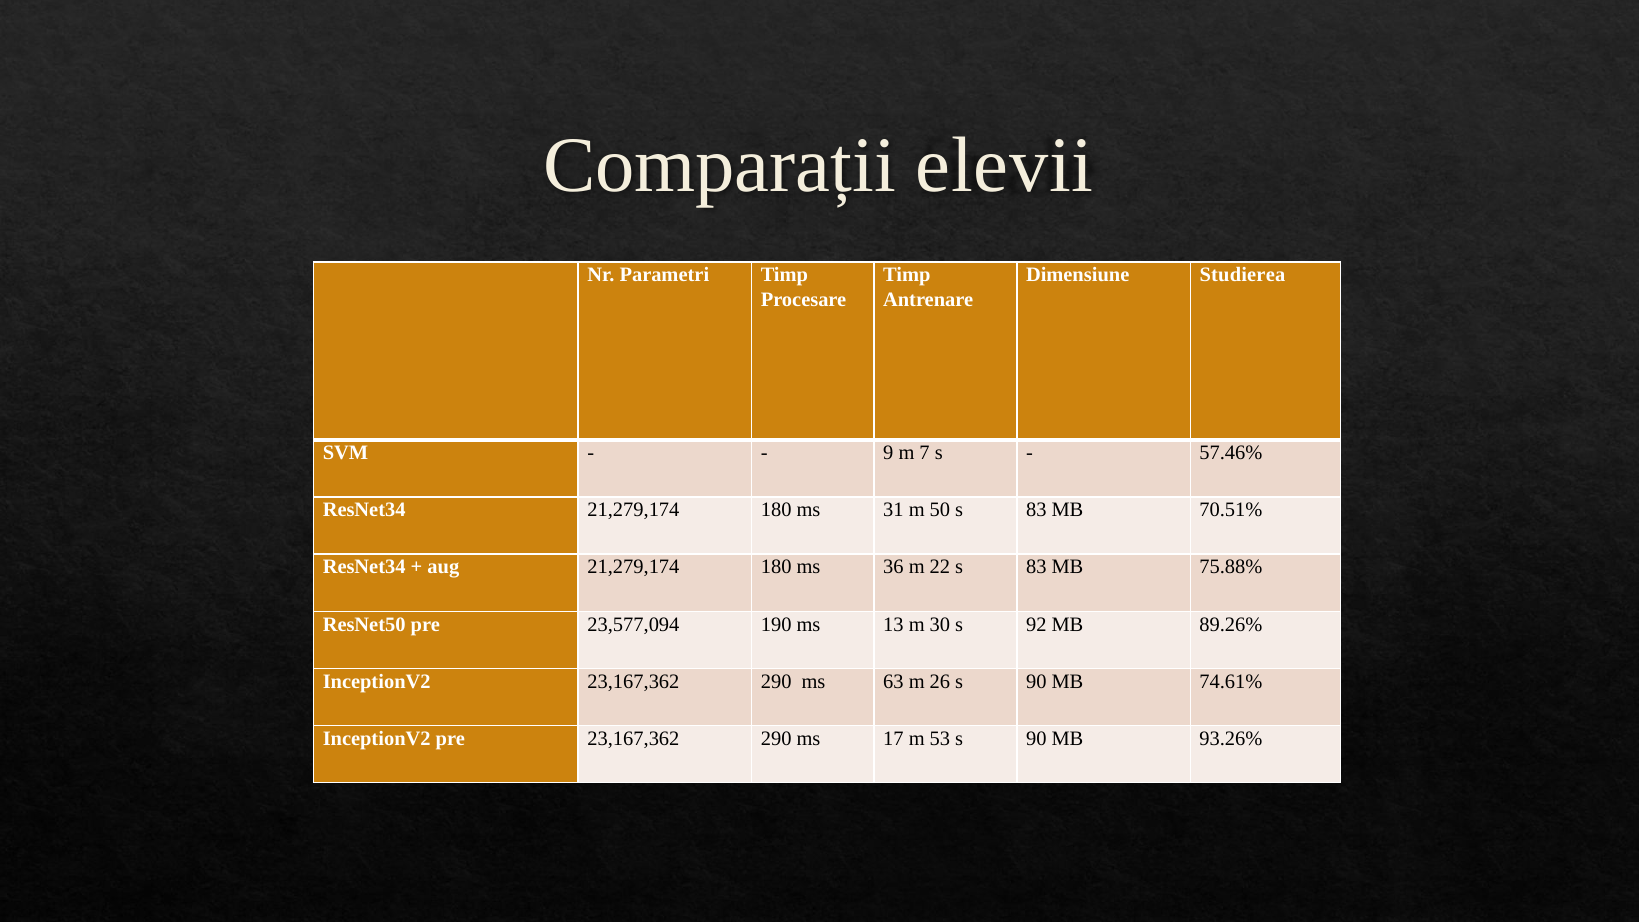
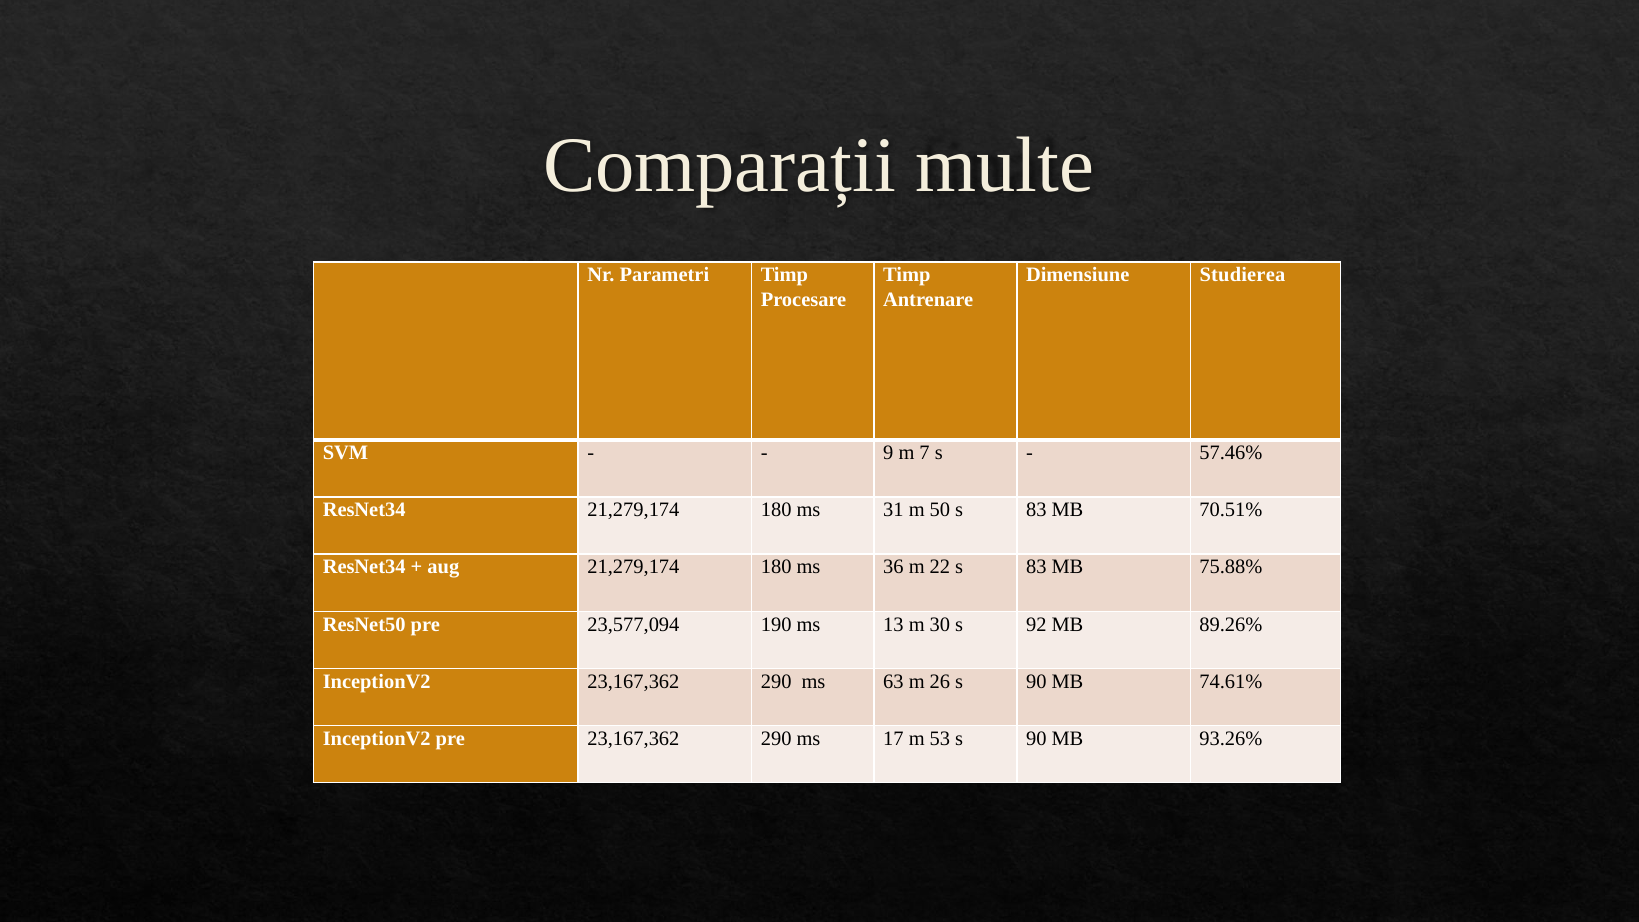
elevii: elevii -> multe (1005, 166)
